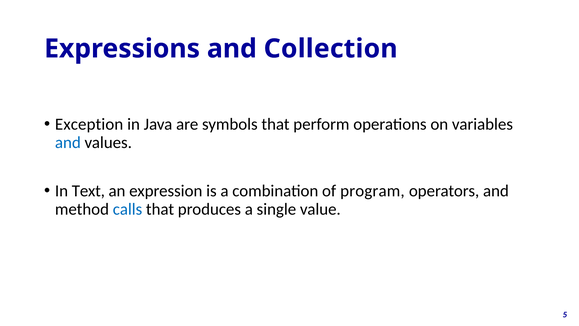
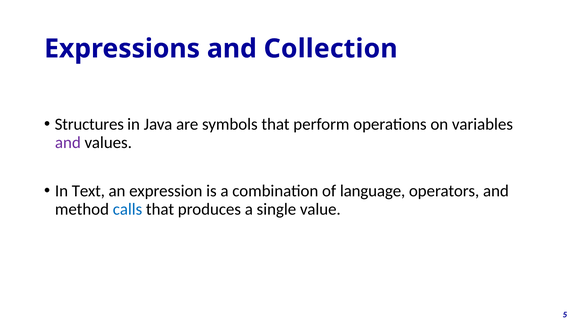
Exception: Exception -> Structures (89, 124)
and colour: blue -> purple (68, 142)
program: program -> language (373, 191)
